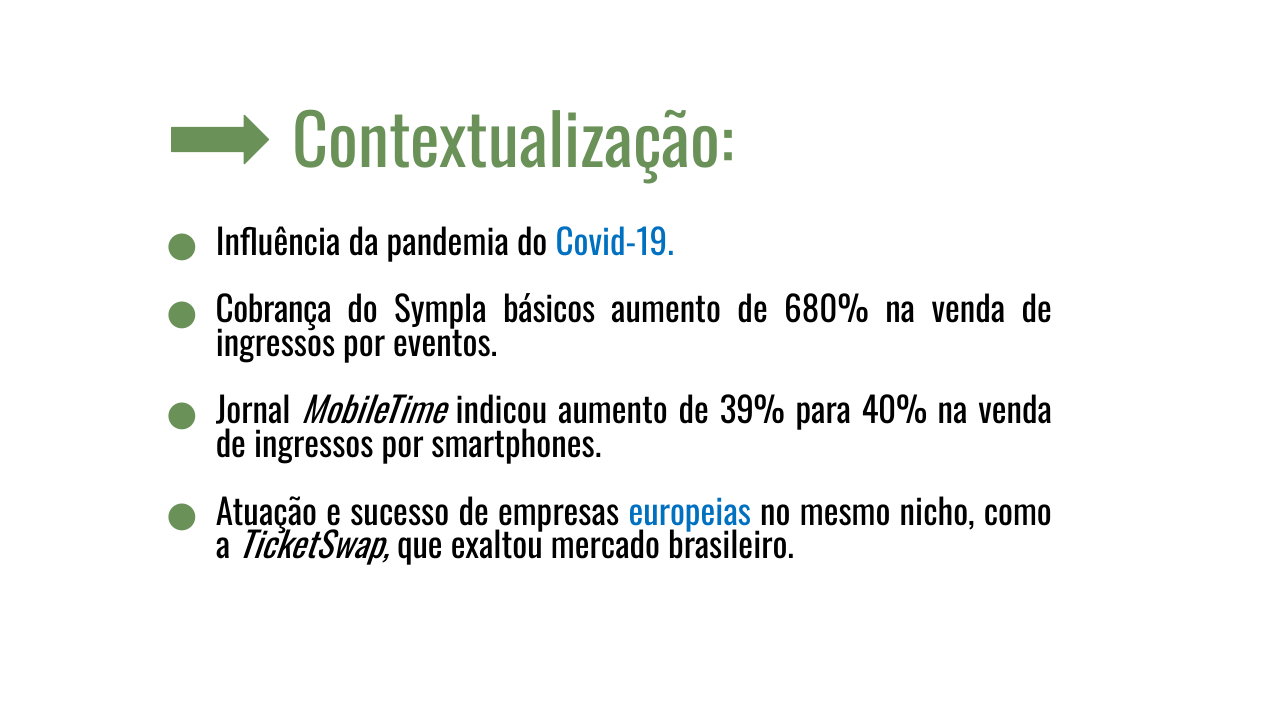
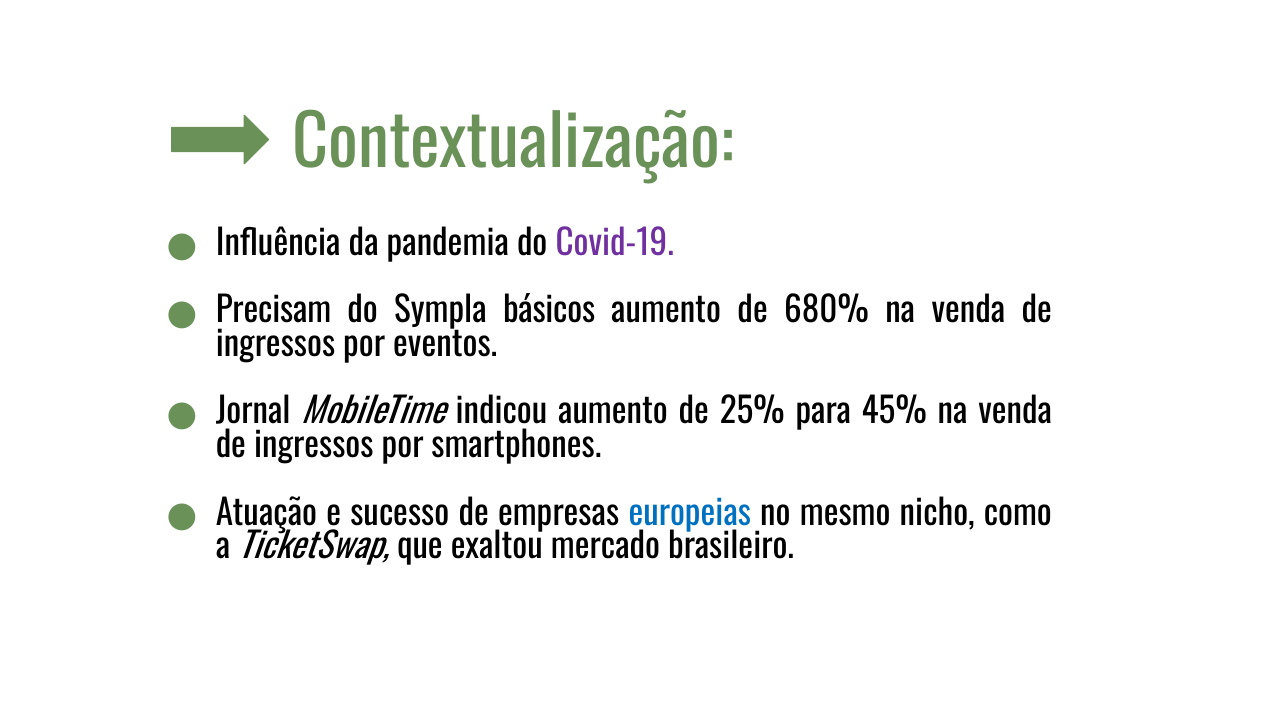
Covid-19 colour: blue -> purple (615, 244)
Cobrança: Cobrança -> Precisam (274, 311)
39%: 39% -> 25% (752, 412)
40%: 40% -> 45% (894, 412)
